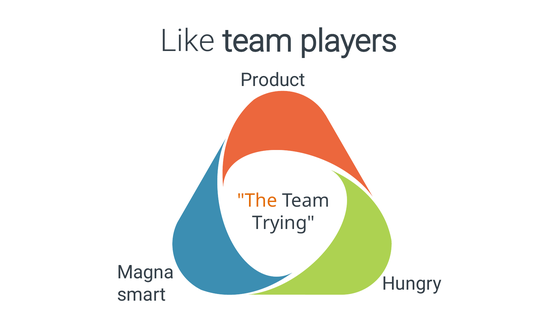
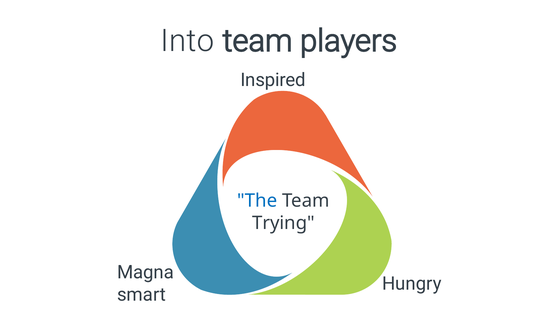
Like: Like -> Into (187, 41)
Product: Product -> Inspired (273, 80)
The colour: orange -> blue (257, 201)
